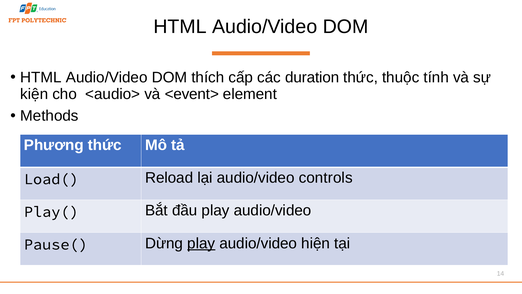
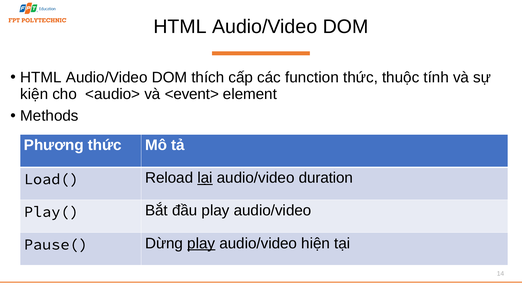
duration: duration -> function (312, 77)
lại underline: none -> present (205, 178)
controls: controls -> duration (326, 178)
